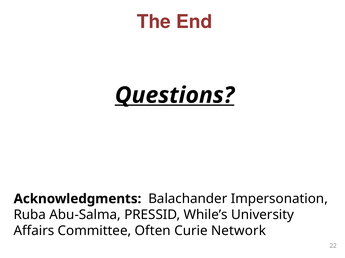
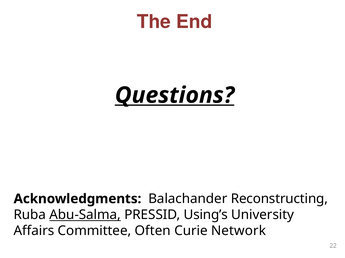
Impersonation: Impersonation -> Reconstructing (279, 199)
Abu-Salma underline: none -> present (85, 215)
While’s: While’s -> Using’s (206, 215)
